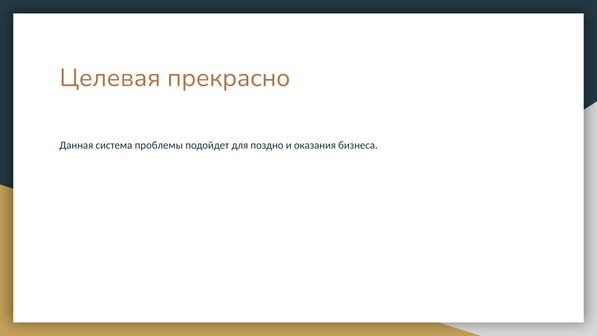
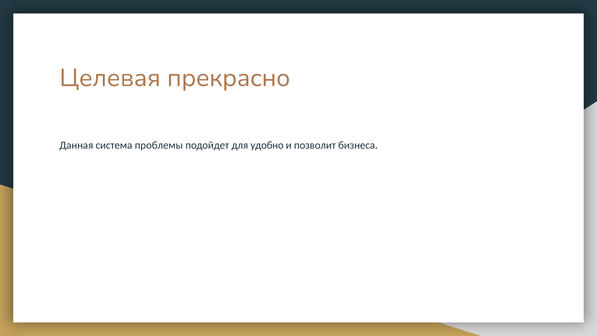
поздно: поздно -> удобно (267, 145)
оказания: оказания -> позволит (315, 145)
